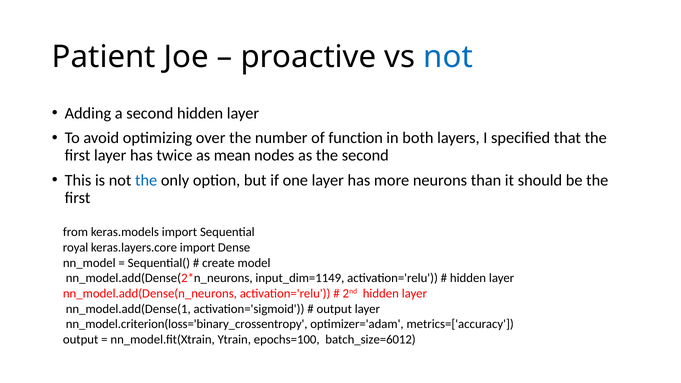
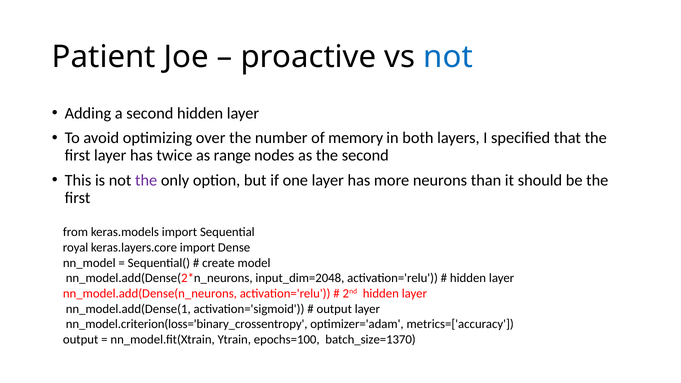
function: function -> memory (356, 138)
mean: mean -> range (232, 156)
the colour: blue -> purple (146, 180)
input_dim=1149: input_dim=1149 -> input_dim=2048 (300, 278)
batch_size=6012: batch_size=6012 -> batch_size=1370 (371, 340)
